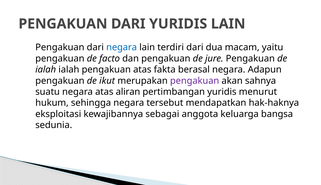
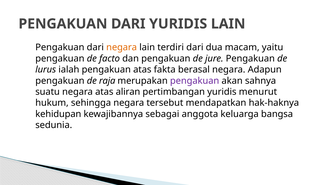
negara colour: blue -> orange (122, 47)
ialah: ialah -> lurus (46, 70)
ikut: ikut -> raja (107, 81)
eksploitasi: eksploitasi -> kehidupan (58, 114)
